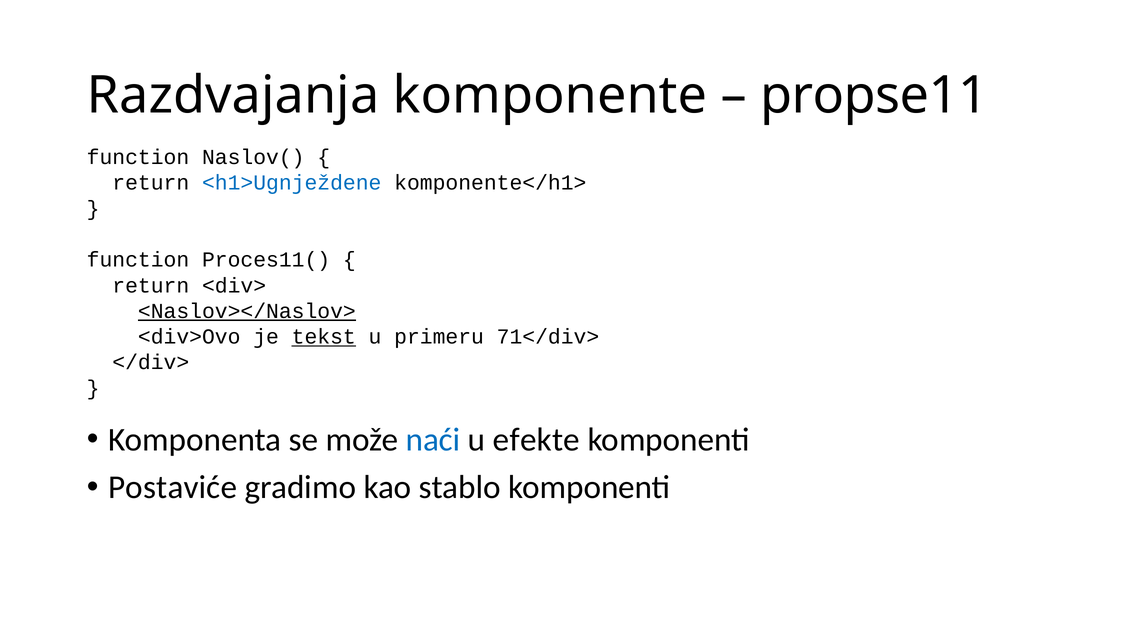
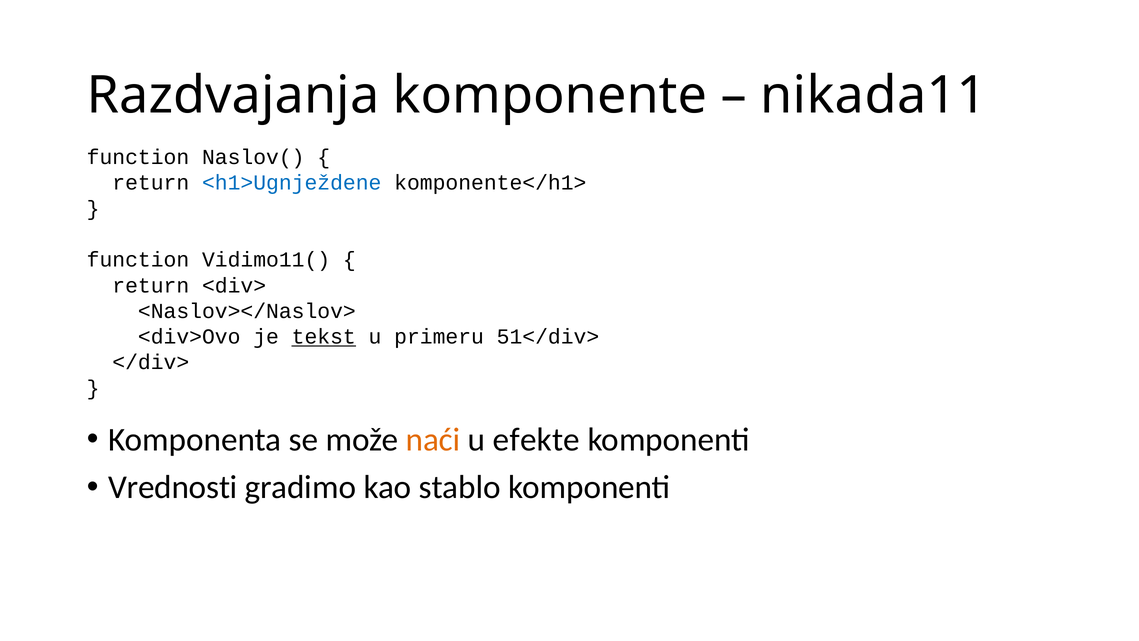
propse11: propse11 -> nikada11 (874, 96)
Proces11(: Proces11( -> Vidimo11( (266, 260)
<Naslov></Naslov> underline: present -> none (247, 311)
71</div>: 71</div> -> 51</div> (548, 337)
naći colour: blue -> orange (433, 439)
Postaviće: Postaviće -> Vrednosti (173, 487)
